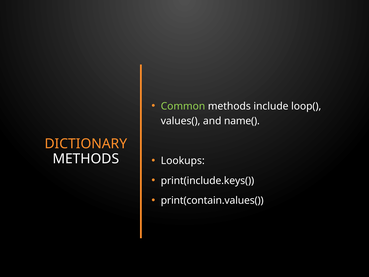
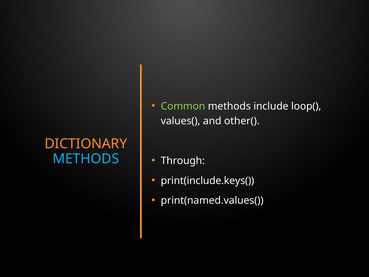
name(: name( -> other( (242, 121)
METHODS colour: white -> light blue (86, 159)
Lookups: Lookups -> Through (183, 161)
print(contain.values(: print(contain.values( -> print(named.values( (212, 200)
